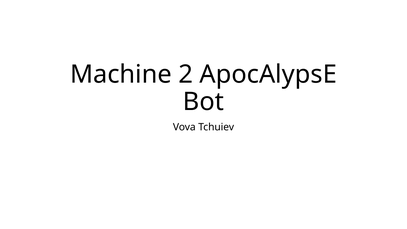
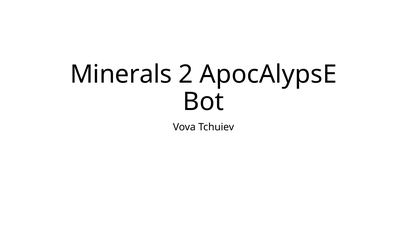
Machine: Machine -> Minerals (121, 74)
